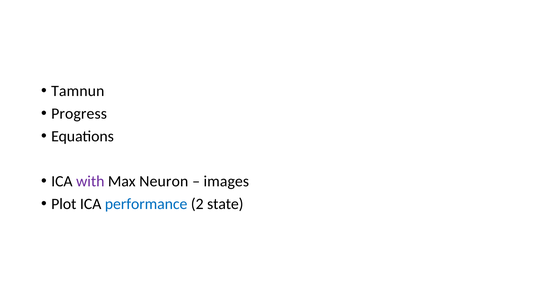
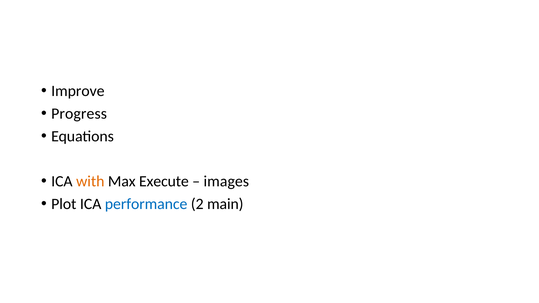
Tamnun: Tamnun -> Improve (78, 91)
with colour: purple -> orange (90, 182)
Neuron: Neuron -> Execute (164, 182)
state: state -> main (225, 204)
